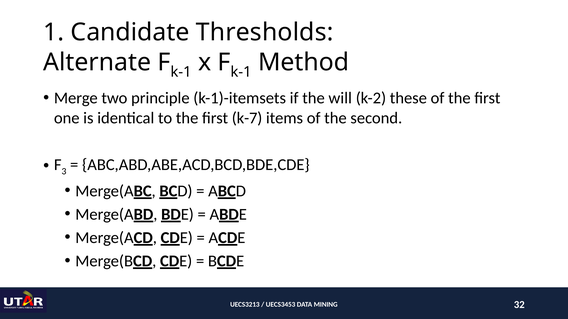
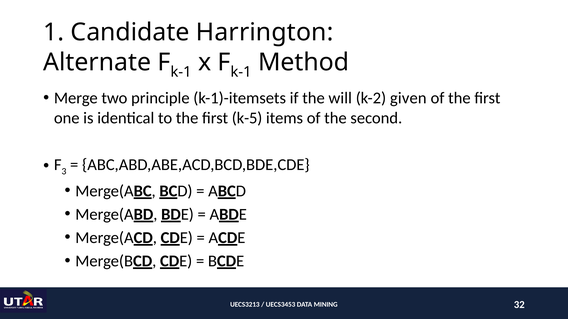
Thresholds: Thresholds -> Harrington (265, 32)
these: these -> given (408, 98)
k-7: k-7 -> k-5 (247, 118)
